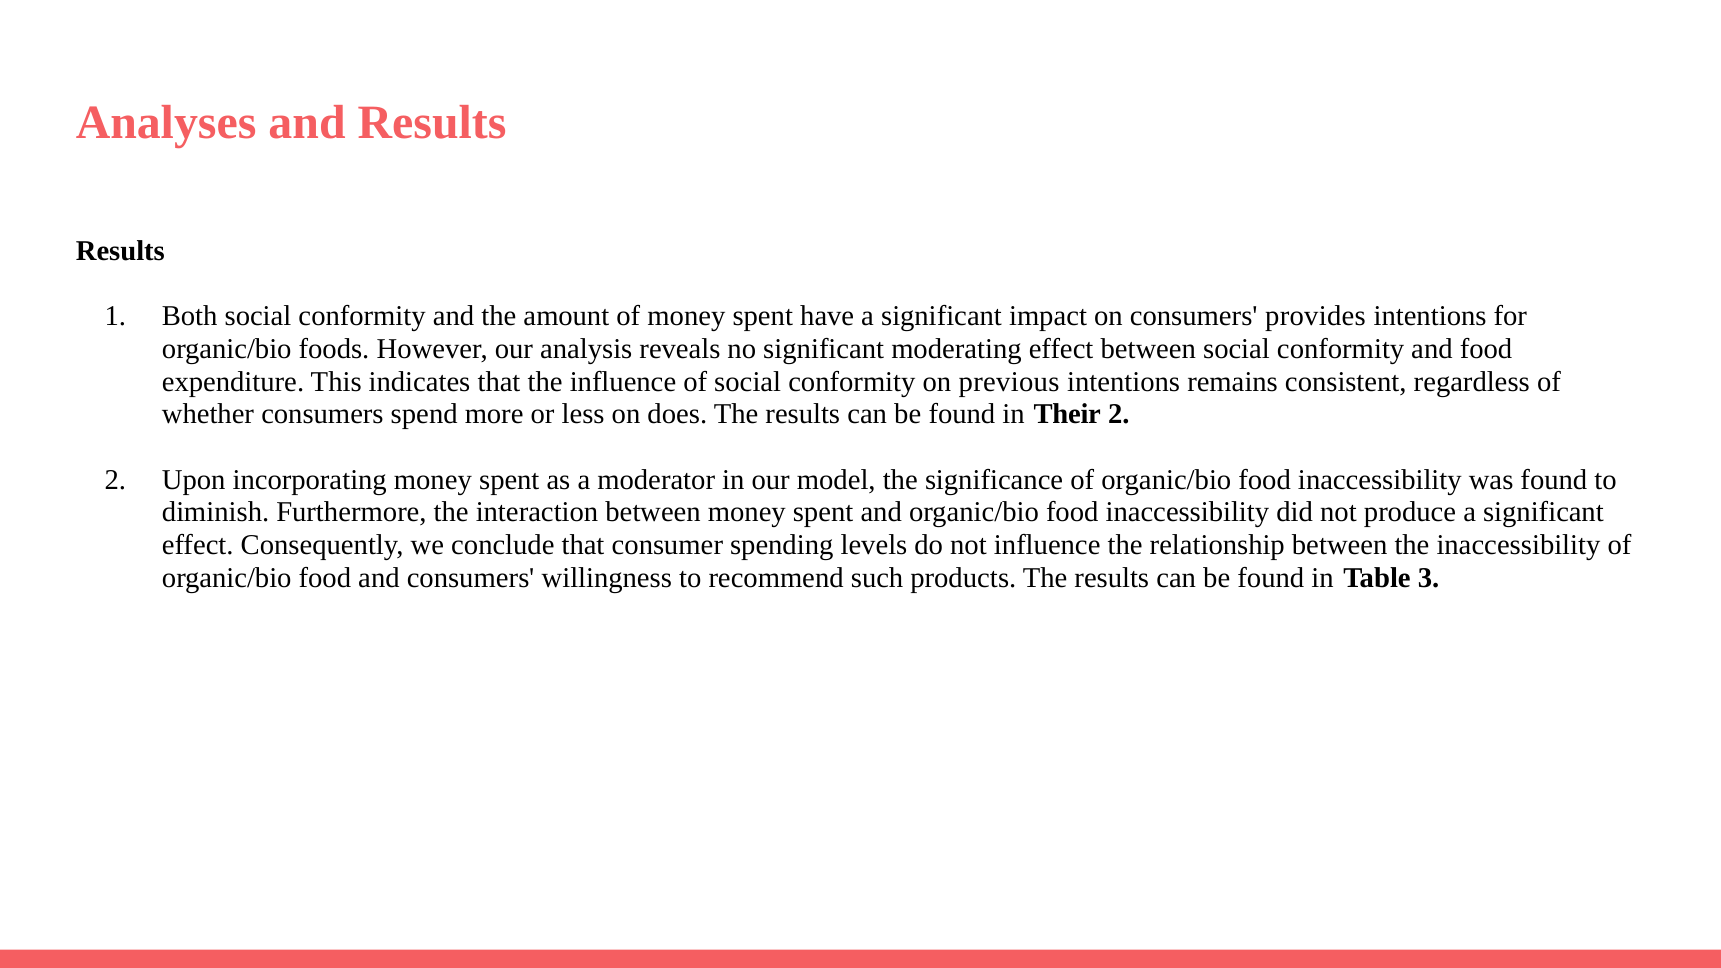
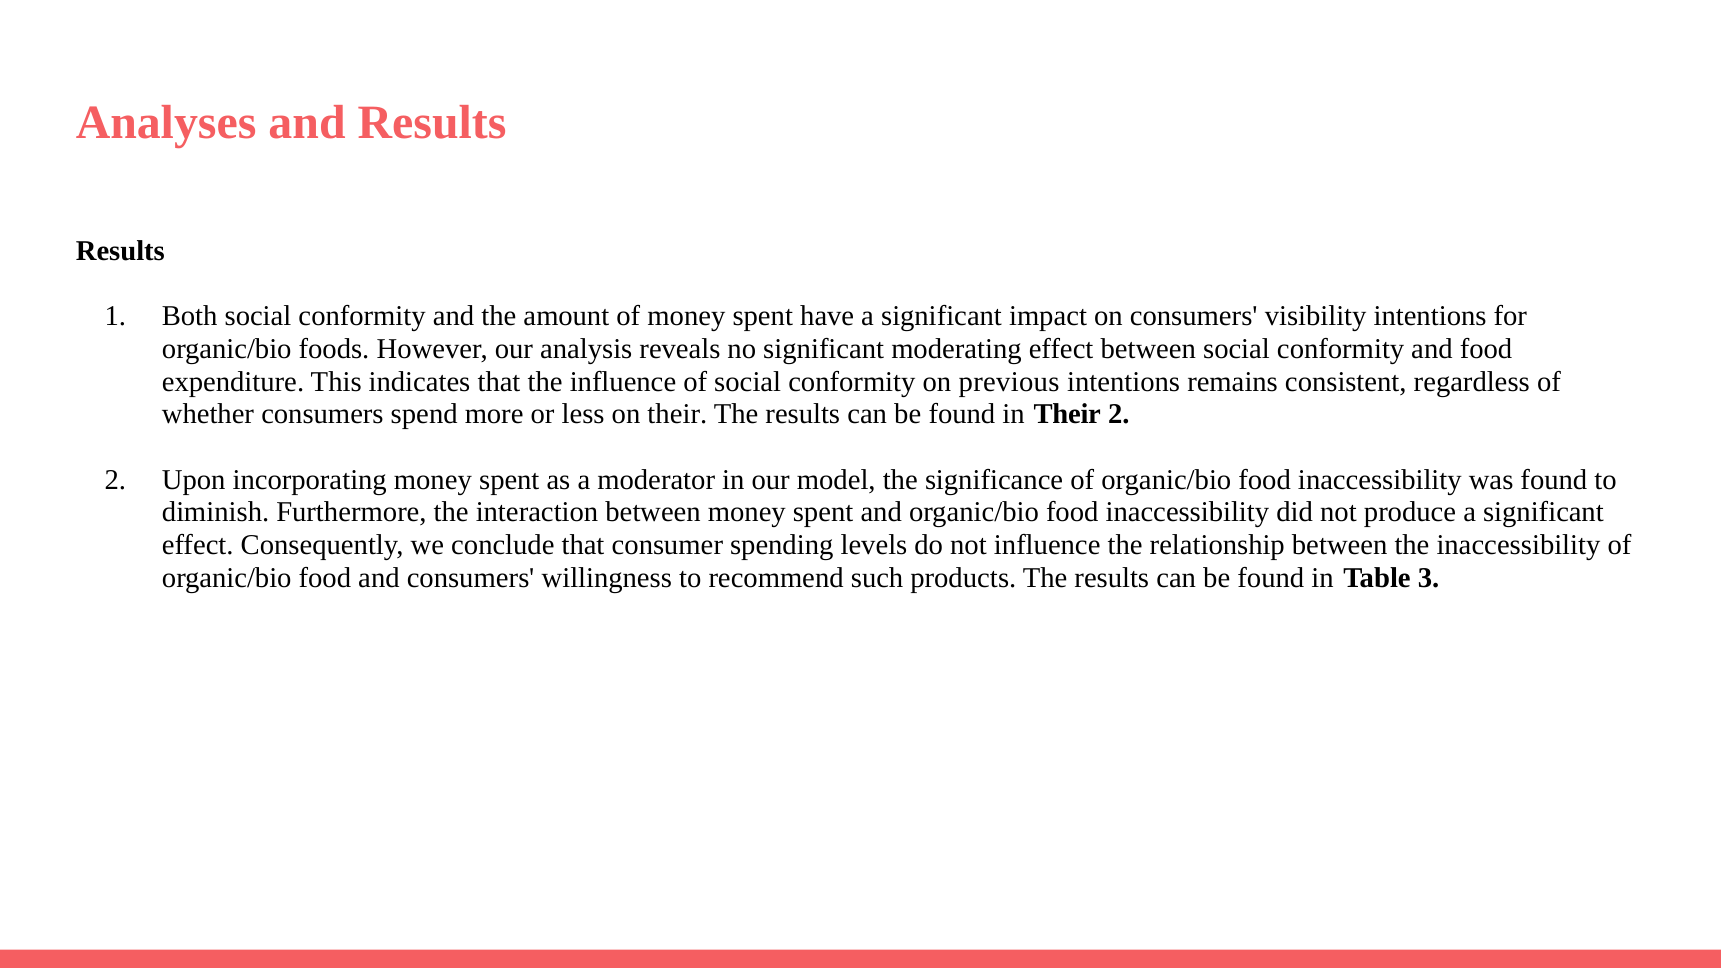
provides: provides -> visibility (1316, 316)
on does: does -> their (677, 414)
